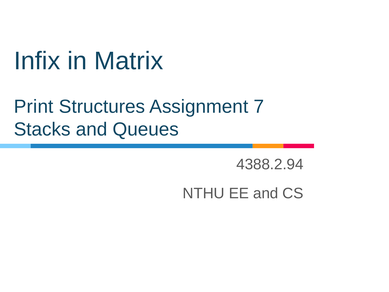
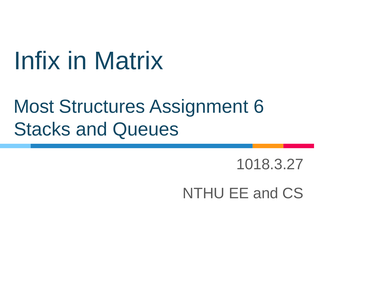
Print: Print -> Most (34, 107)
7: 7 -> 6 (259, 107)
4388.2.94: 4388.2.94 -> 1018.3.27 (270, 164)
